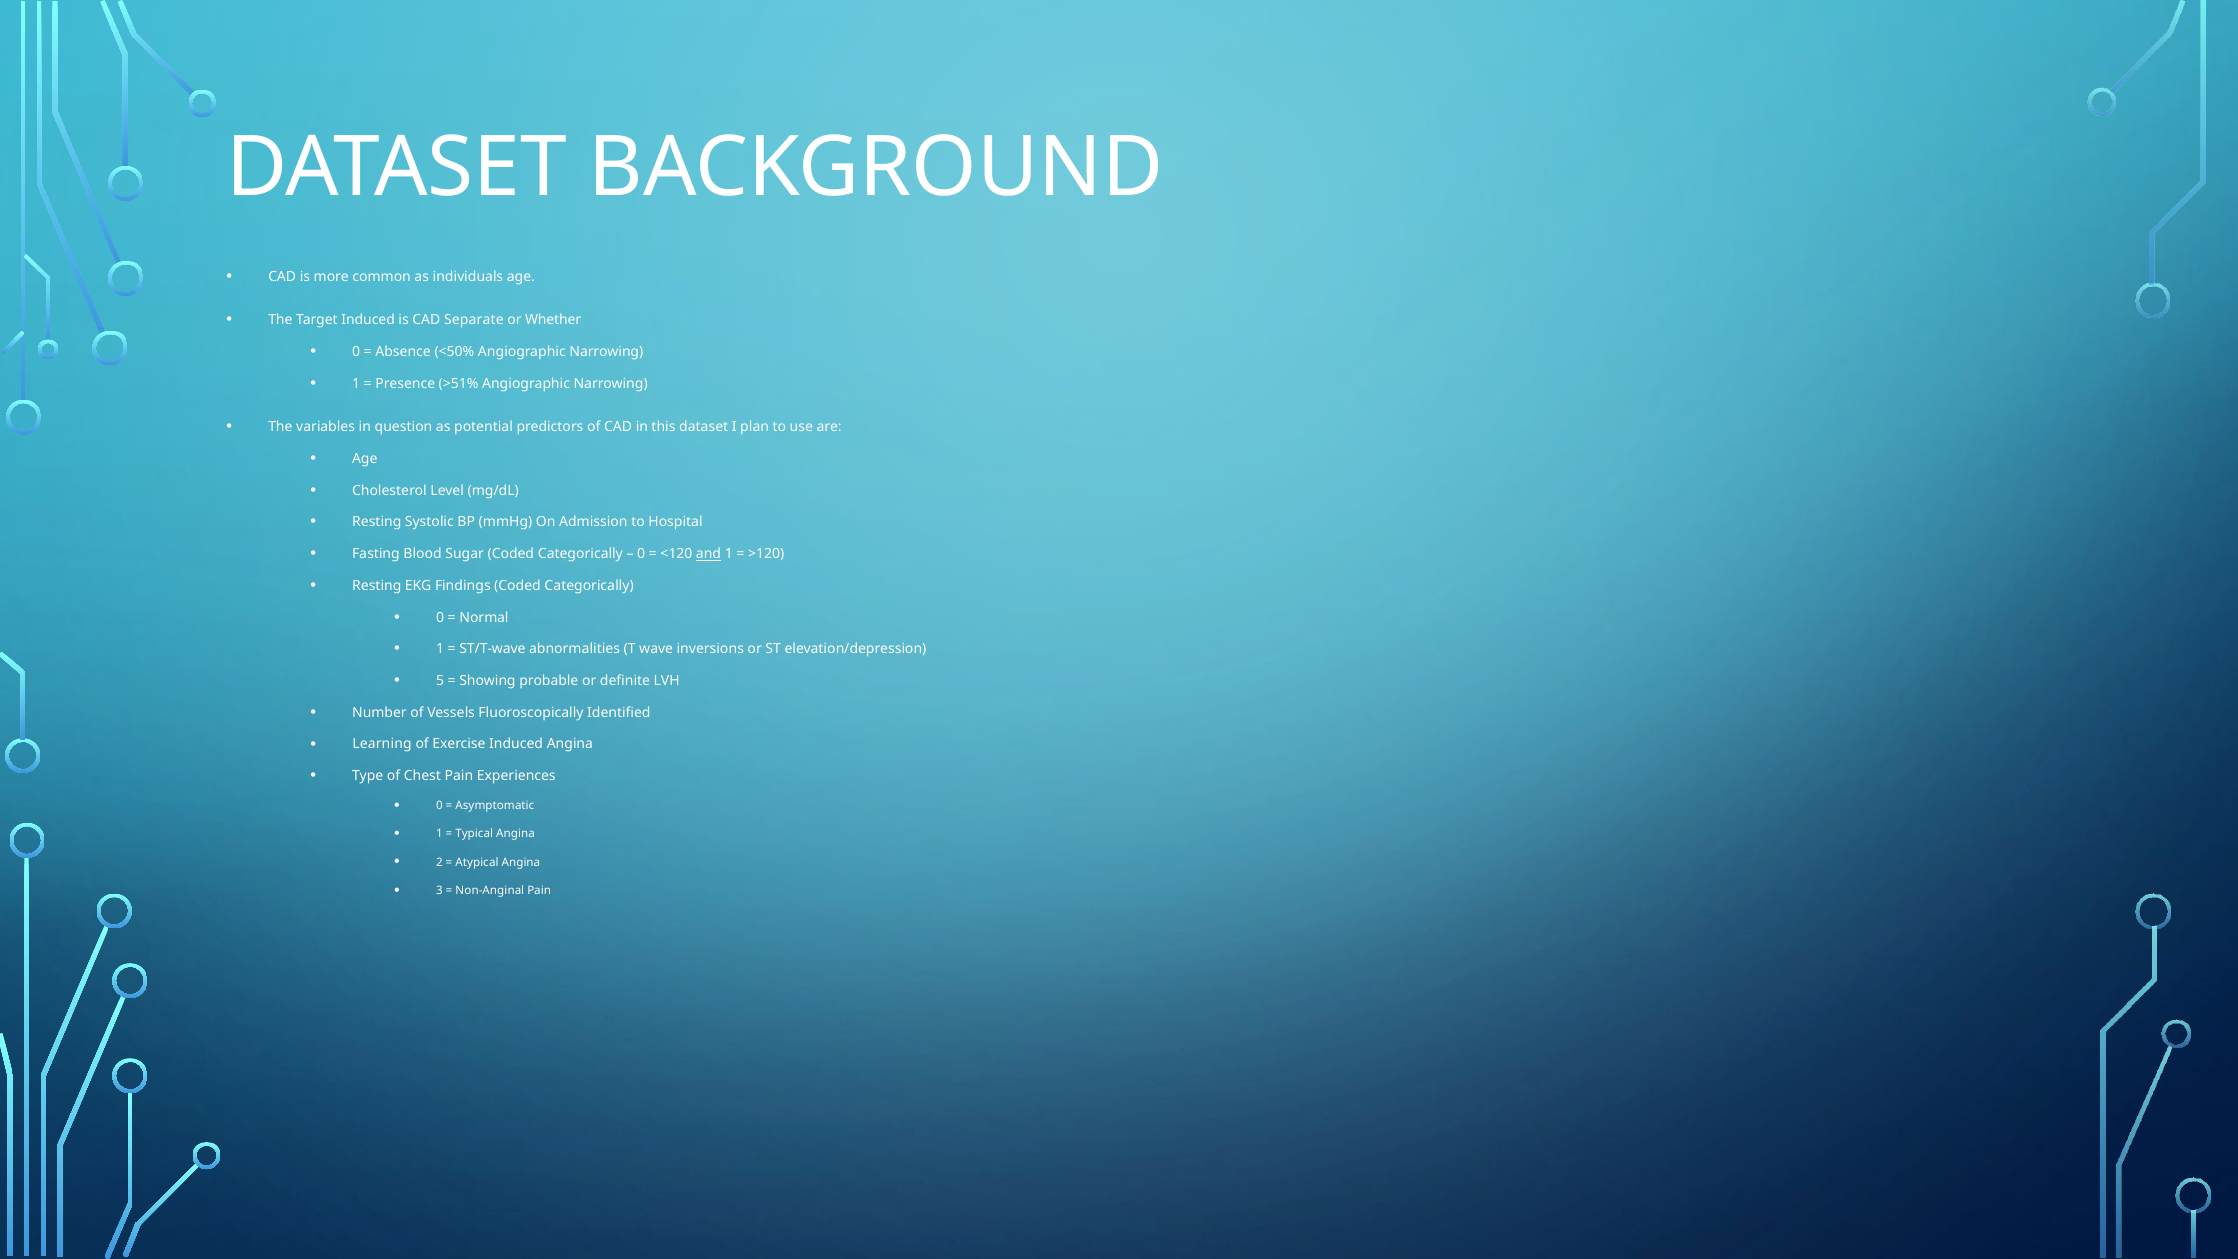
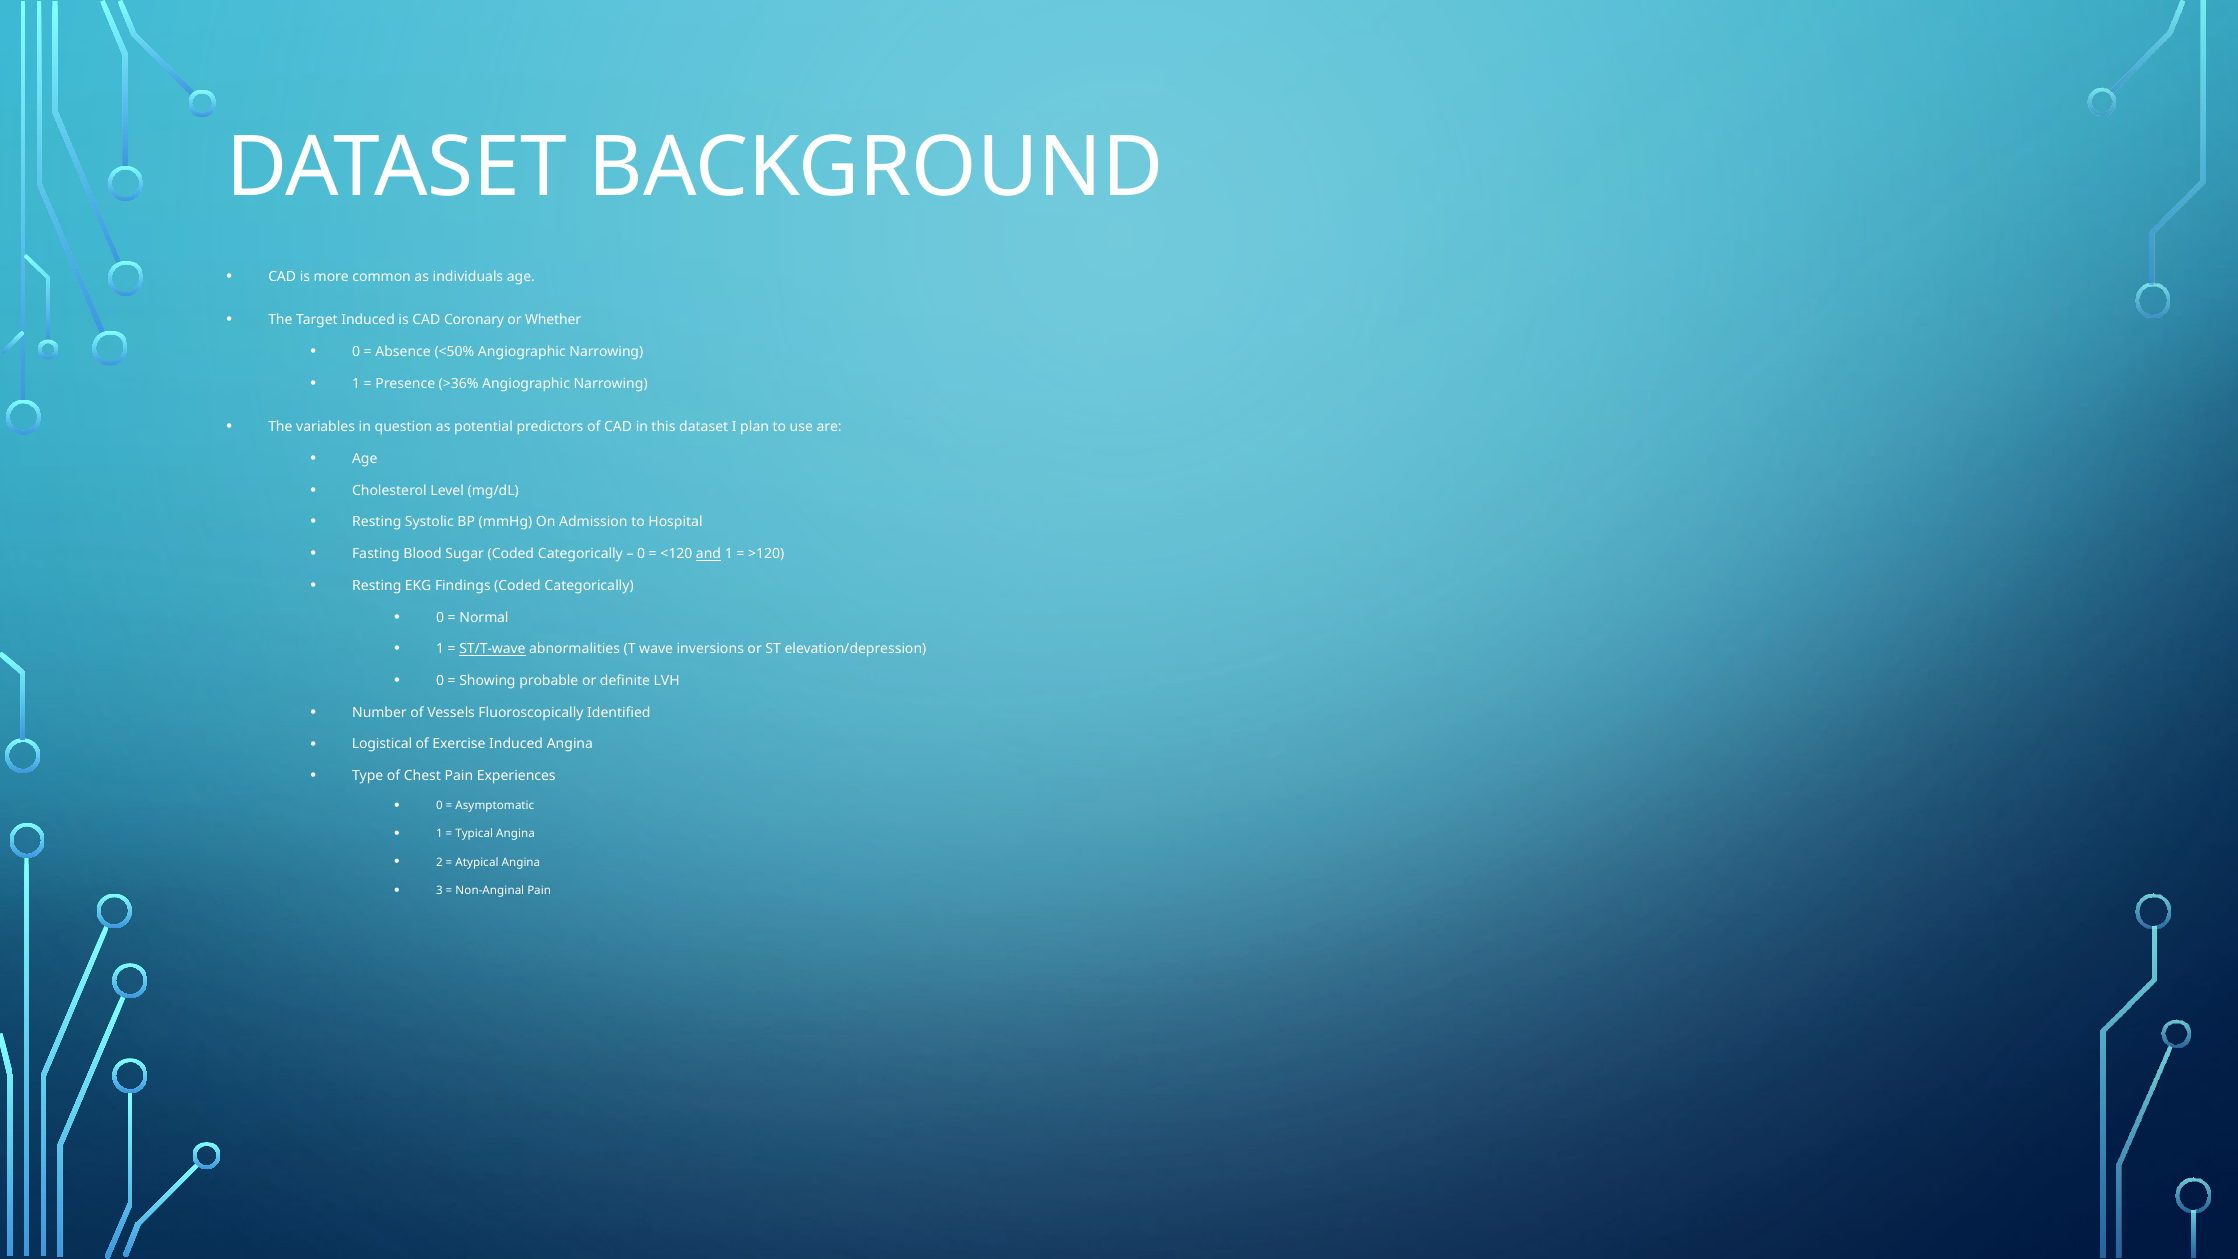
Separate: Separate -> Coronary (474, 320)
>51%: >51% -> >36% (459, 384)
ST/T-wave underline: none -> present (492, 649)
5: 5 -> 0 (440, 681)
Learning: Learning -> Logistical (382, 744)
